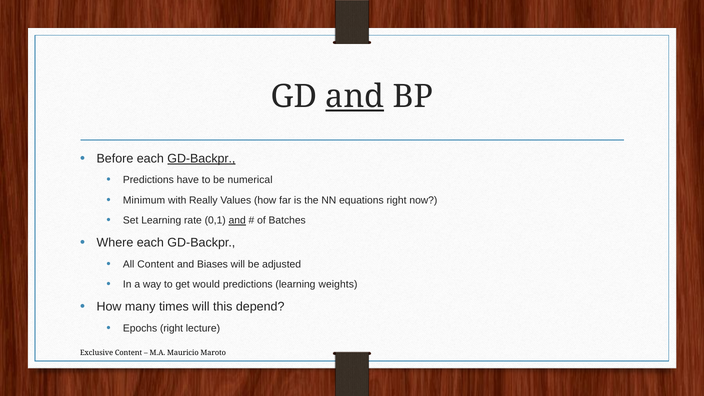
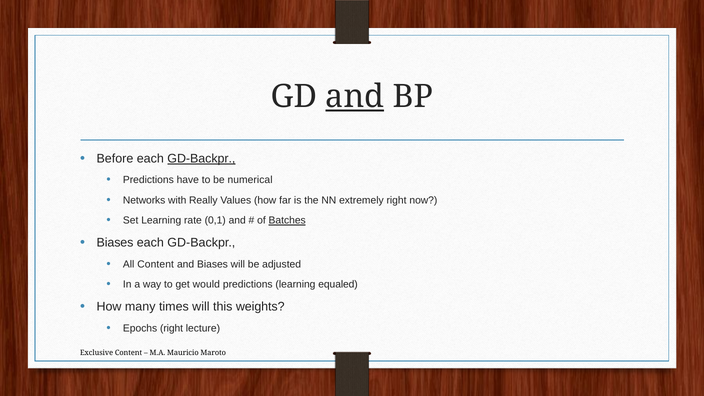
Minimum: Minimum -> Networks (144, 200)
equations: equations -> extremely (361, 200)
and underline: present -> none (237, 221)
Batches underline: none -> present (287, 221)
Where: Where -> Biases (115, 243)
weights: weights -> equaled (338, 285)
depend: depend -> weights (260, 307)
